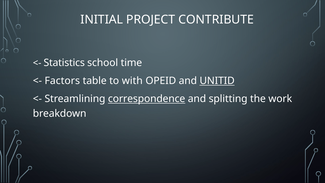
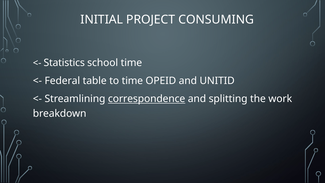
CONTRIBUTE: CONTRIBUTE -> CONSUMING (216, 20)
Factors: Factors -> Federal (62, 81)
to with: with -> time (132, 81)
UNITID underline: present -> none (217, 81)
